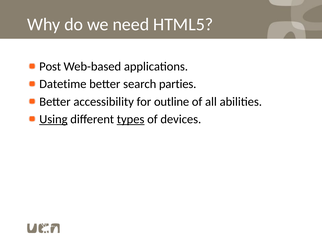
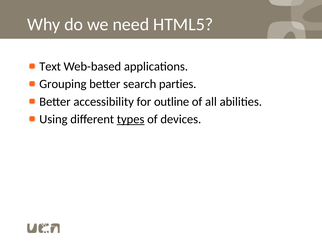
Post: Post -> Text (50, 66)
Datetime: Datetime -> Grouping (63, 84)
Using underline: present -> none (53, 119)
